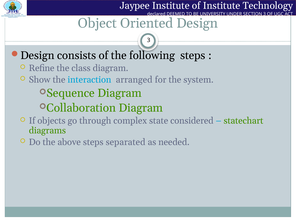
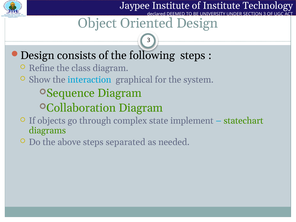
arranged: arranged -> graphical (134, 80)
considered: considered -> implement (192, 121)
